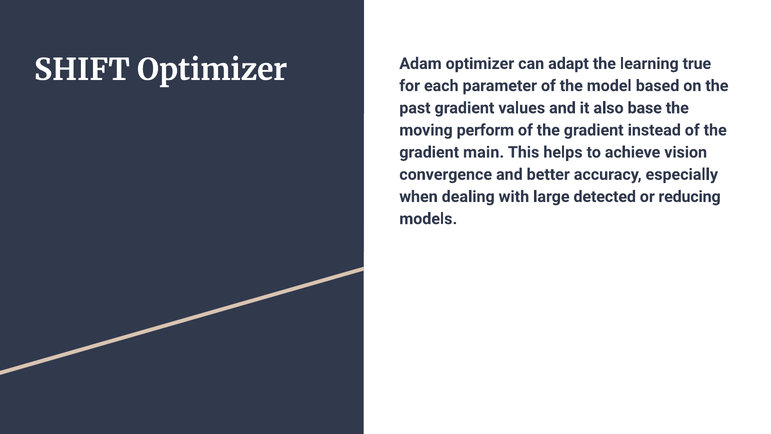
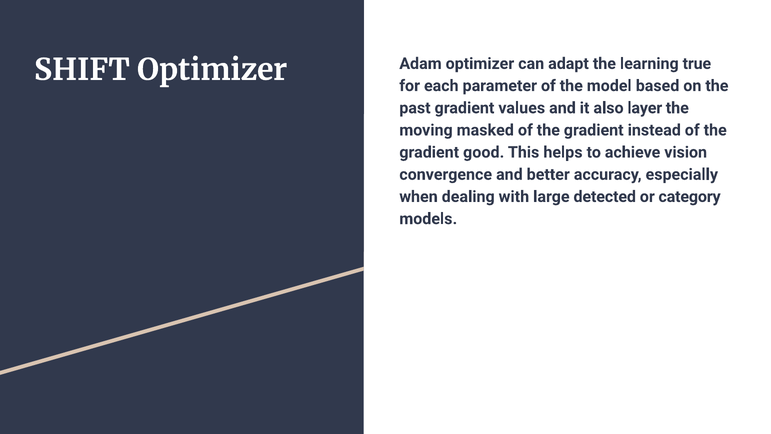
base: base -> layer (645, 108)
perform: perform -> masked (485, 130)
main: main -> good (484, 152)
reducing: reducing -> category (690, 197)
